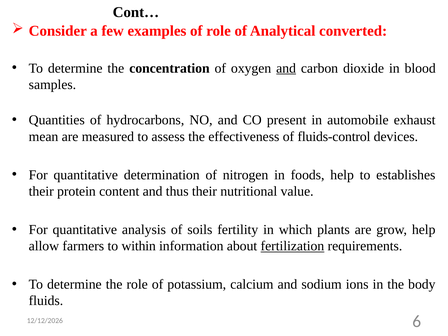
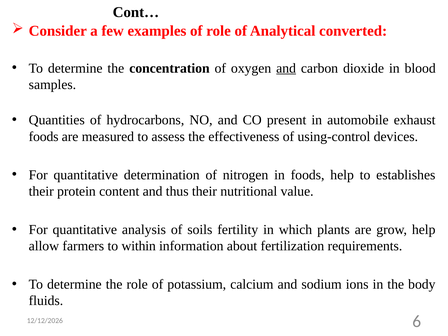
mean: mean -> foods (44, 137)
fluids-control: fluids-control -> using-control (334, 137)
fertilization underline: present -> none (292, 246)
